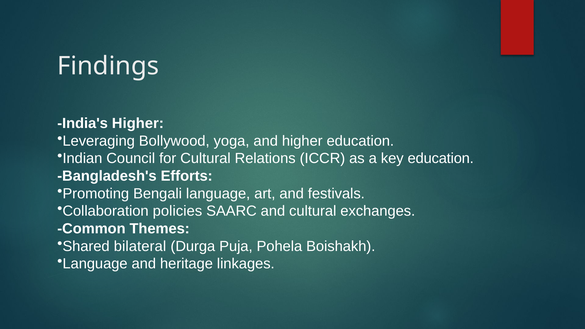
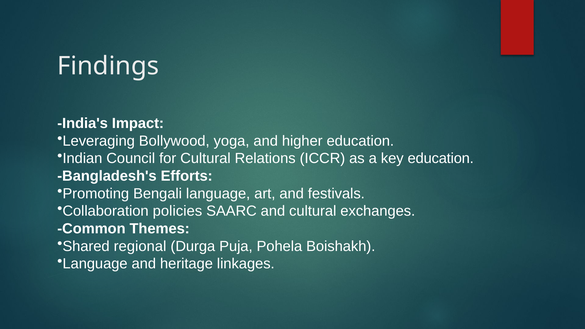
India's Higher: Higher -> Impact (138, 123)
bilateral: bilateral -> regional (140, 246)
